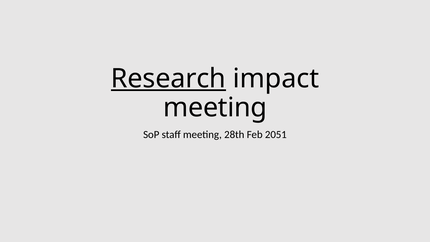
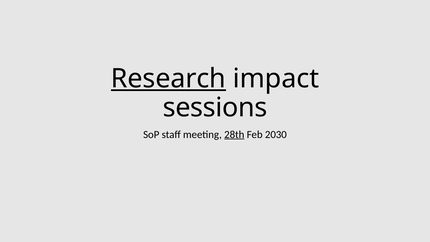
meeting: meeting -> sessions (215, 107)
28th underline: none -> present (234, 134)
2051: 2051 -> 2030 (276, 134)
